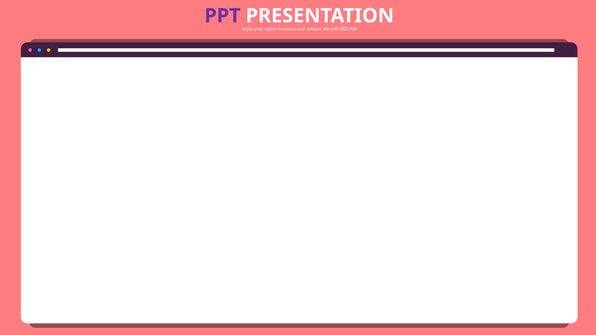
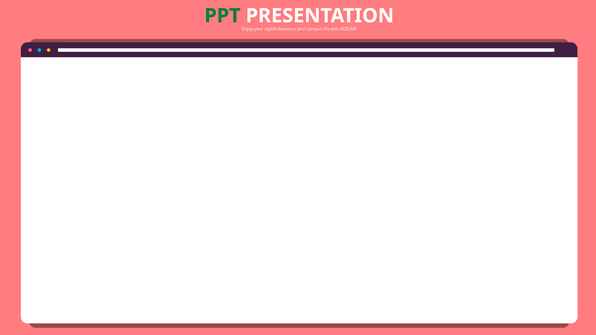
PPT colour: purple -> green (222, 16)
